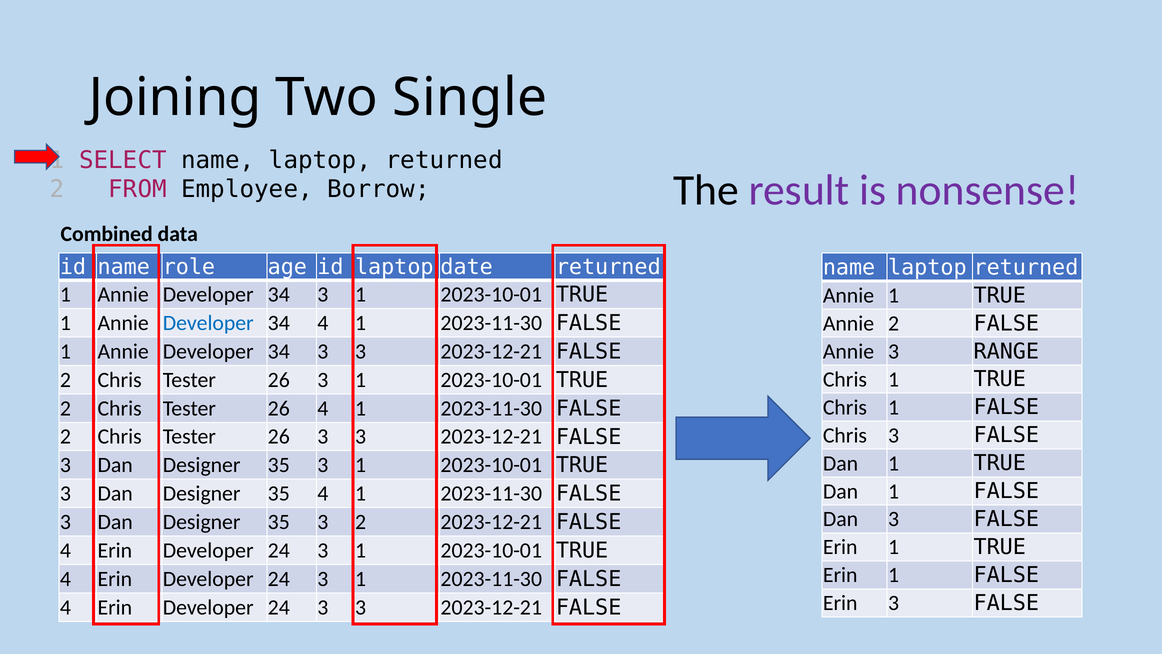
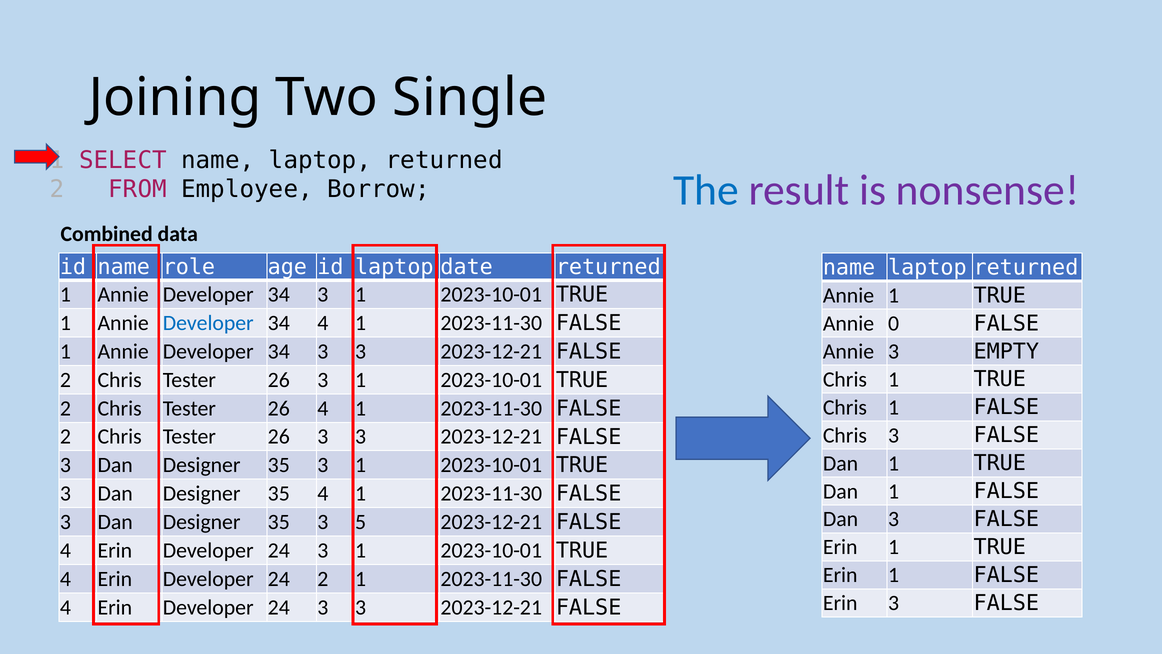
The colour: black -> blue (706, 190)
Annie 2: 2 -> 0 (894, 323)
RANGE: RANGE -> EMPTY (1006, 351)
3 2: 2 -> 5 (361, 522)
3: 3 -> 2 (323, 579)
